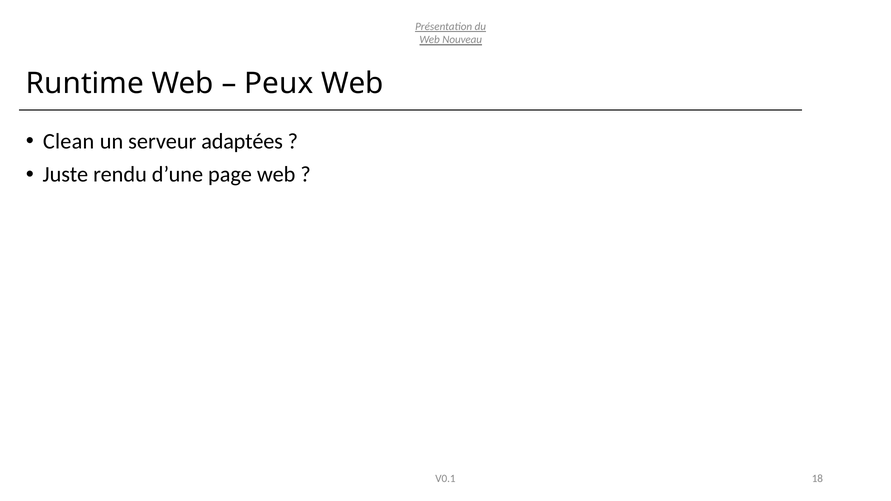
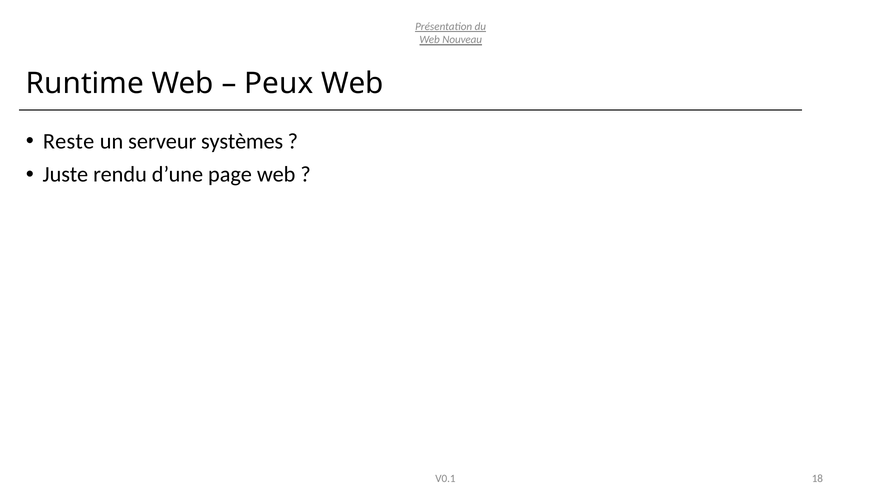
Clean: Clean -> Reste (69, 141)
adaptées: adaptées -> systèmes (242, 141)
